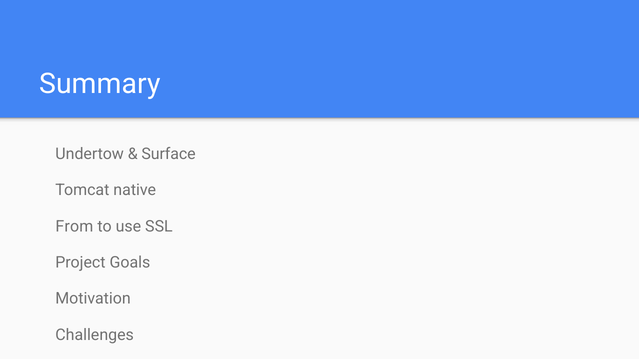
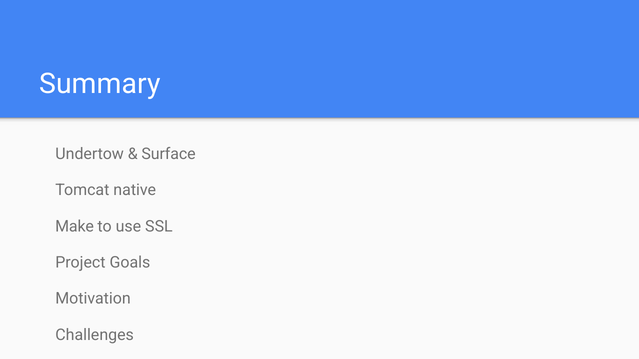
From: From -> Make (75, 227)
